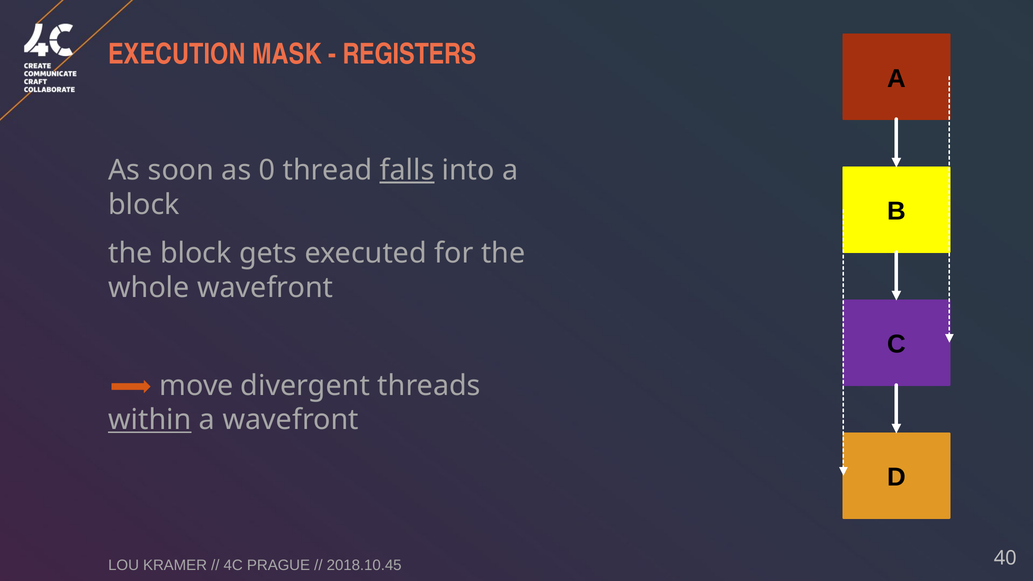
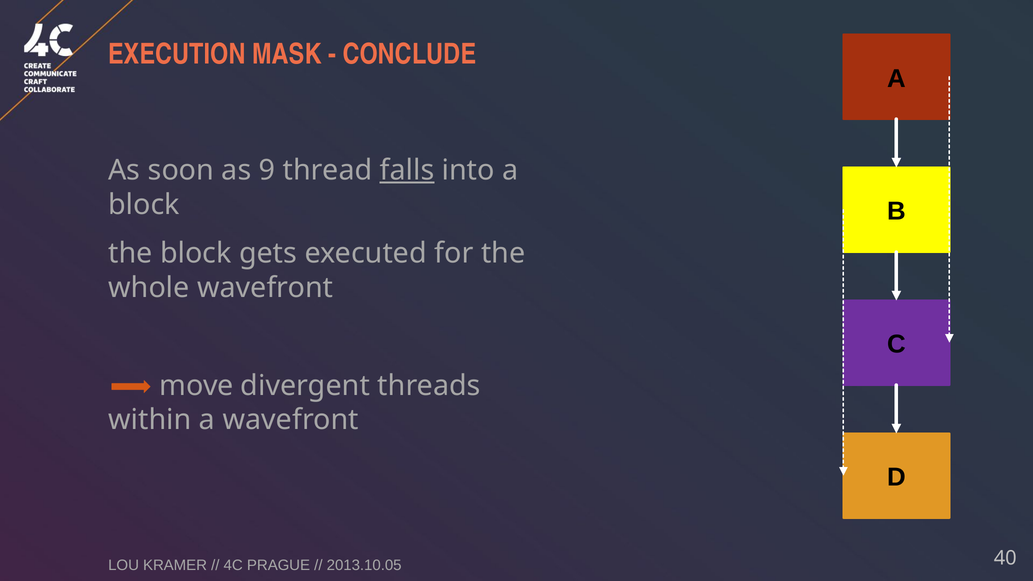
REGISTERS: REGISTERS -> CONCLUDE (409, 54)
0: 0 -> 9 (267, 170)
within underline: present -> none (150, 420)
2018.10.45: 2018.10.45 -> 2013.10.05 (364, 565)
